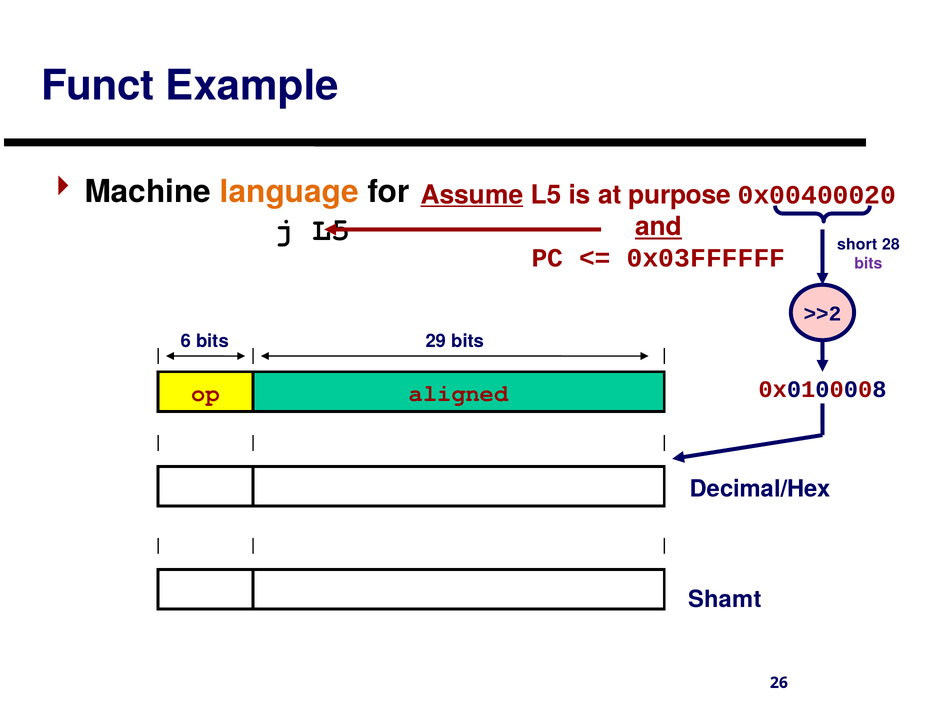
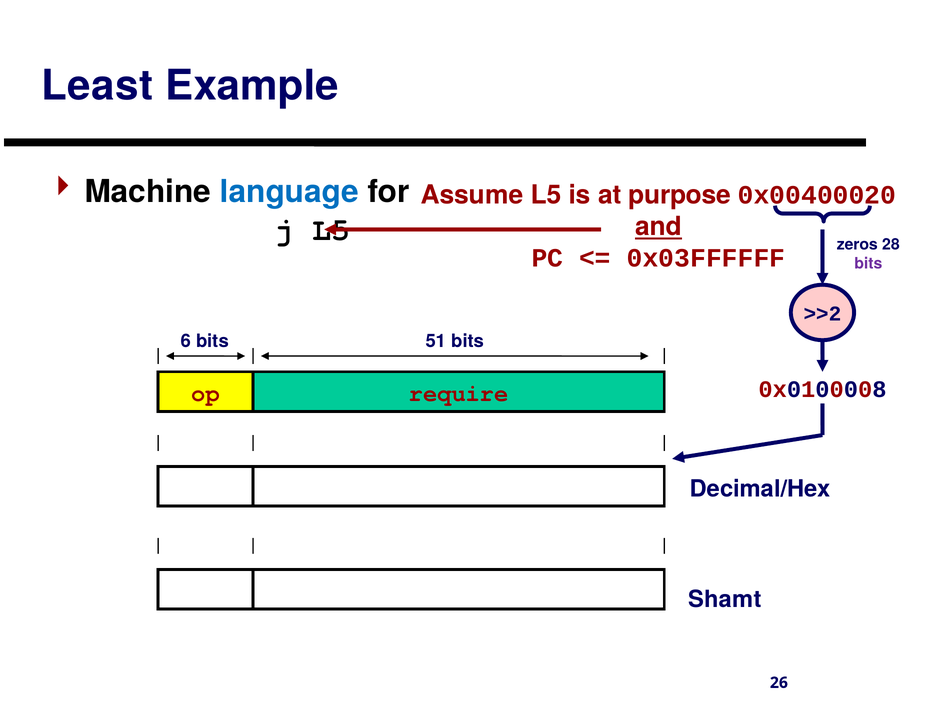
Funct: Funct -> Least (97, 86)
language colour: orange -> blue (289, 192)
Assume underline: present -> none (472, 195)
short: short -> zeros (857, 245)
29: 29 -> 51 (436, 341)
aligned: aligned -> require (459, 393)
